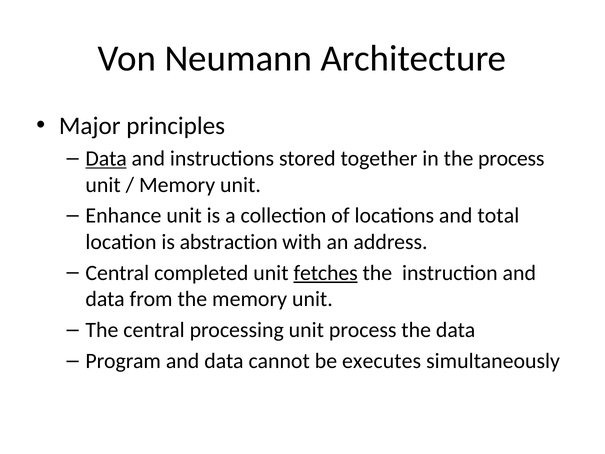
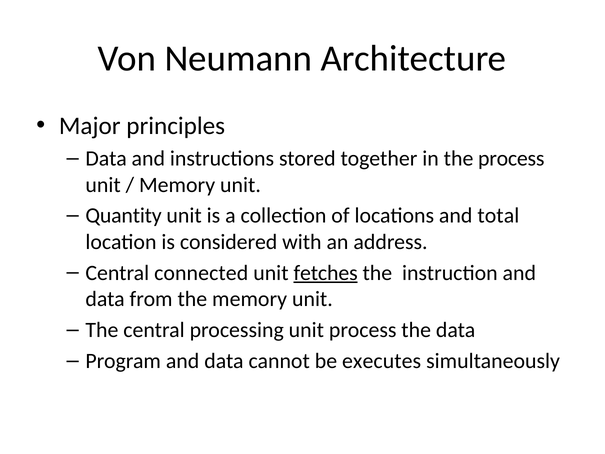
Data underline: present -> none (106, 158)
Enhance: Enhance -> Quantity (124, 216)
abstraction: abstraction -> considered (229, 242)
completed: completed -> connected (201, 273)
